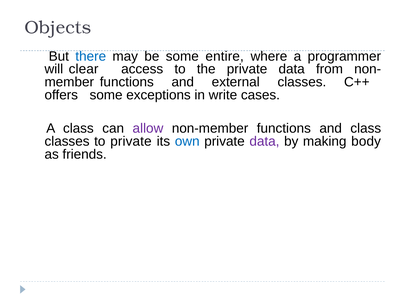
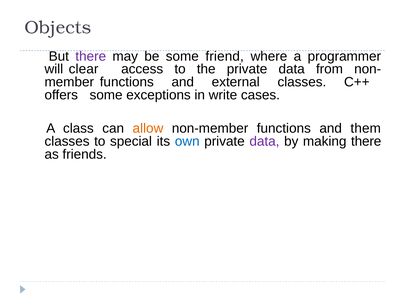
there colour: blue -> purple (91, 56)
entire: entire -> friend (225, 56)
allow colour: purple -> orange (148, 128)
and class: class -> them (366, 128)
to private: private -> special (131, 141)
making body: body -> there (366, 141)
